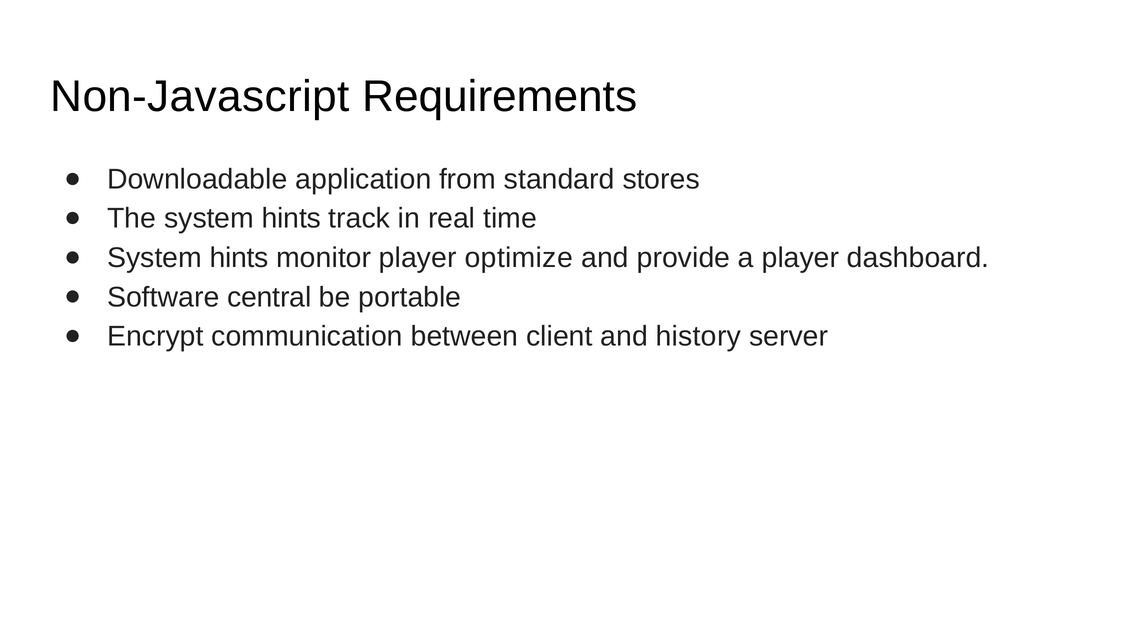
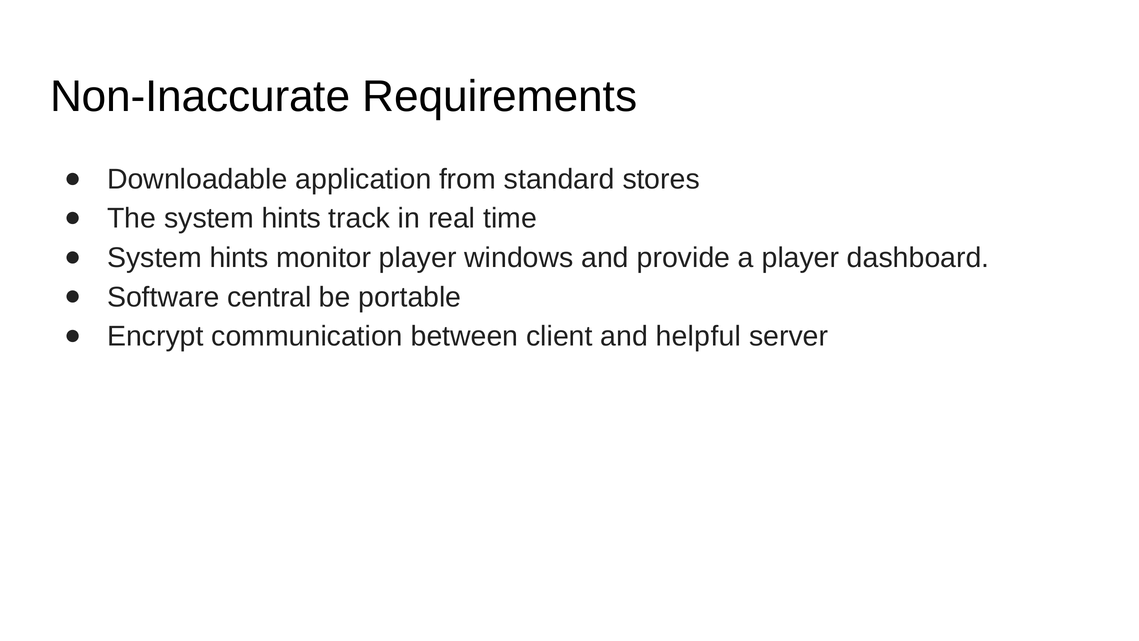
Non-Javascript: Non-Javascript -> Non-Inaccurate (200, 97)
optimize: optimize -> windows (519, 258)
history: history -> helpful (698, 336)
